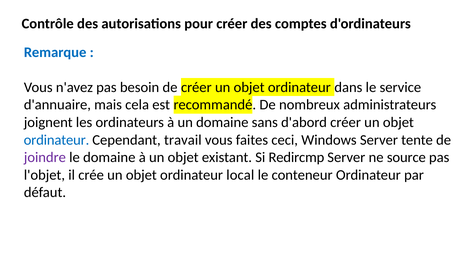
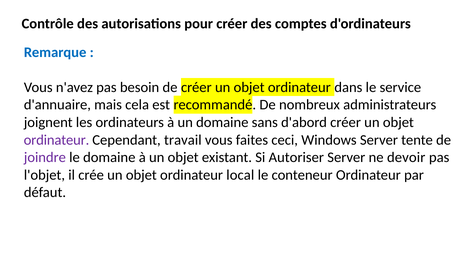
ordinateur colour: blue -> purple (56, 140)
Redircmp: Redircmp -> Autoriser (296, 158)
source: source -> devoir (406, 158)
